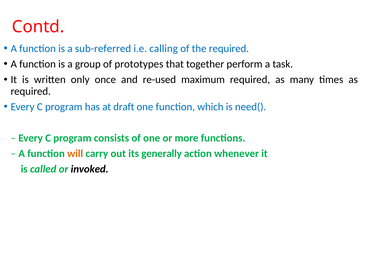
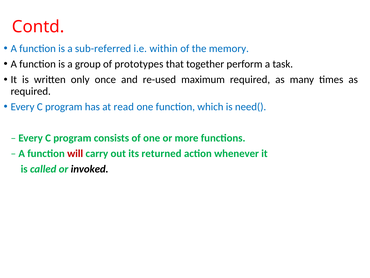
calling: calling -> within (164, 48)
the required: required -> memory (229, 48)
draft: draft -> read (124, 107)
will colour: orange -> red (75, 153)
generally: generally -> returned (161, 153)
